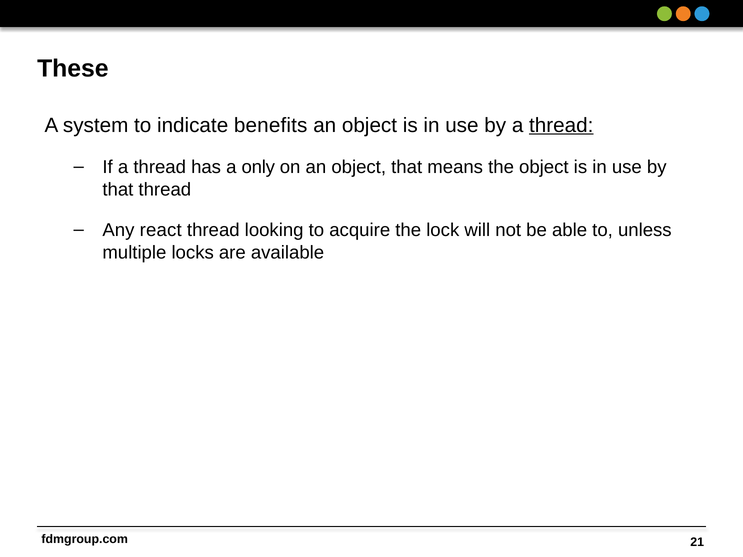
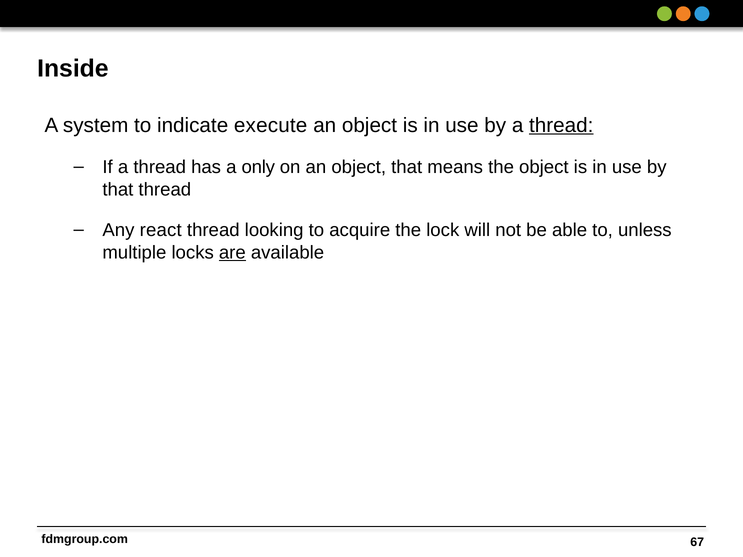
These: These -> Inside (73, 69)
benefits: benefits -> execute (271, 125)
are underline: none -> present (232, 253)
21: 21 -> 67 (697, 543)
